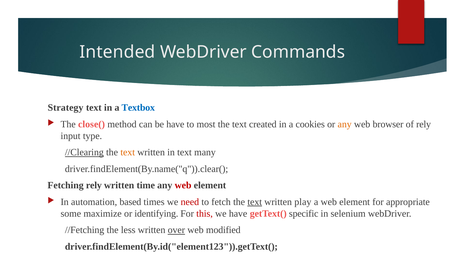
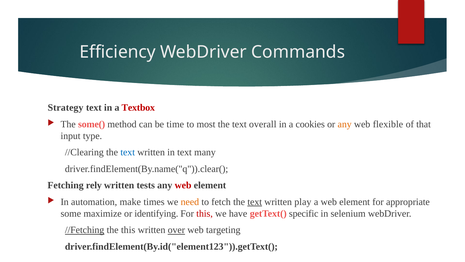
Intended: Intended -> Efficiency (118, 52)
Textbox colour: blue -> red (138, 108)
close(: close( -> some( (92, 124)
be have: have -> time (175, 124)
created: created -> overall (263, 124)
browser: browser -> flexible (388, 124)
of rely: rely -> that (424, 124)
//Clearing underline: present -> none (84, 152)
text colour: orange -> blue (128, 152)
time: time -> tests (146, 185)
based: based -> make (130, 202)
need colour: red -> orange (190, 202)
//Fetching underline: none -> present (85, 230)
the less: less -> this (128, 230)
modified: modified -> targeting (223, 230)
